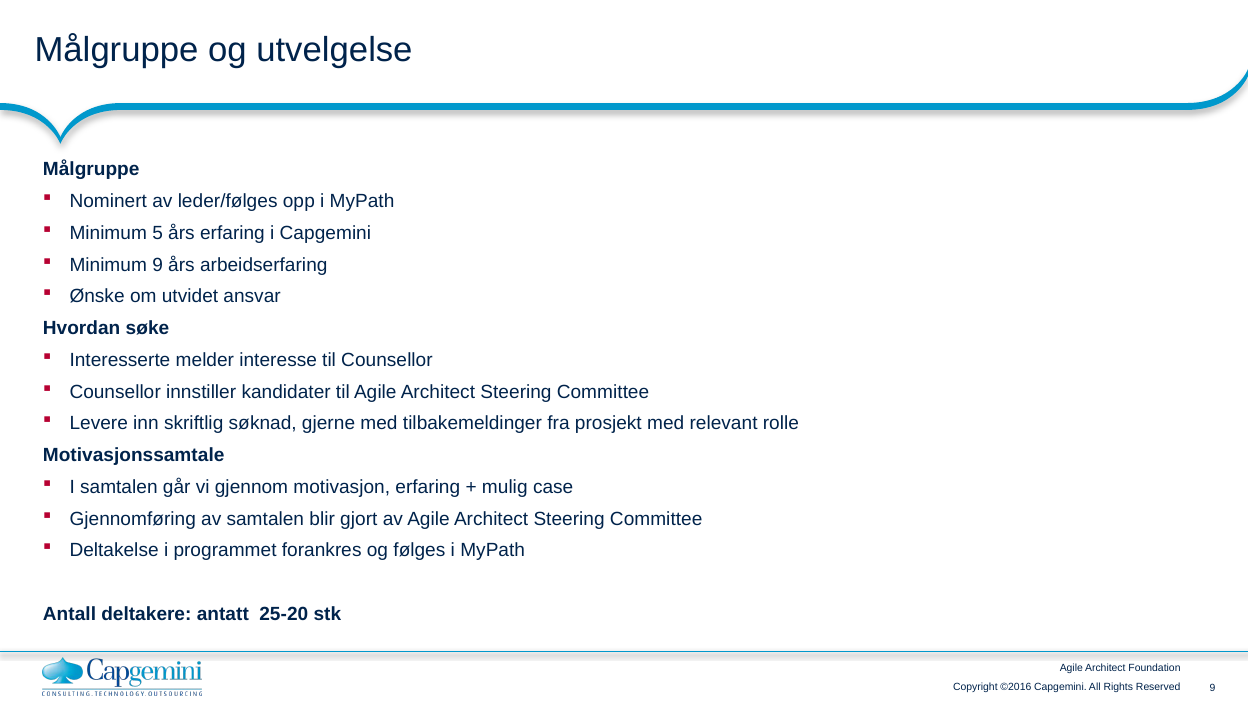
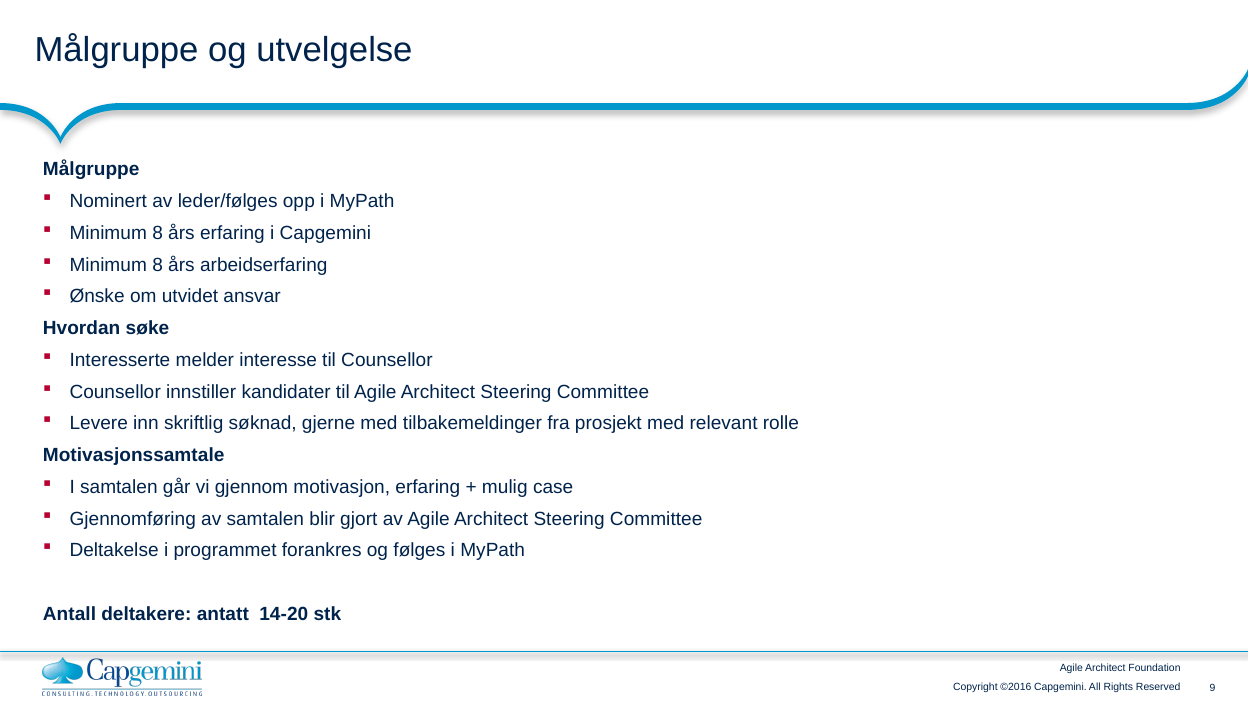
5: 5 -> 8 (158, 233)
9: 9 -> 8 (158, 265)
25-20: 25-20 -> 14-20 (284, 614)
